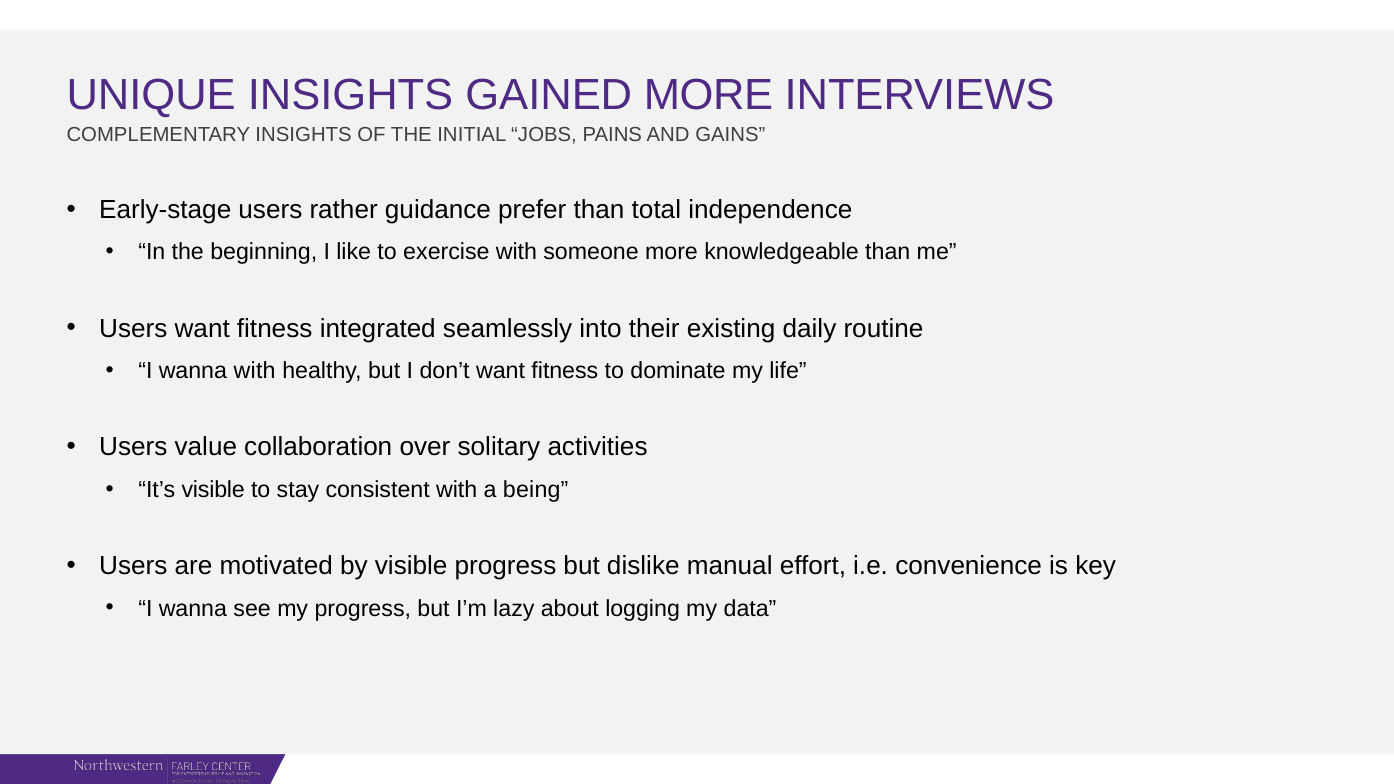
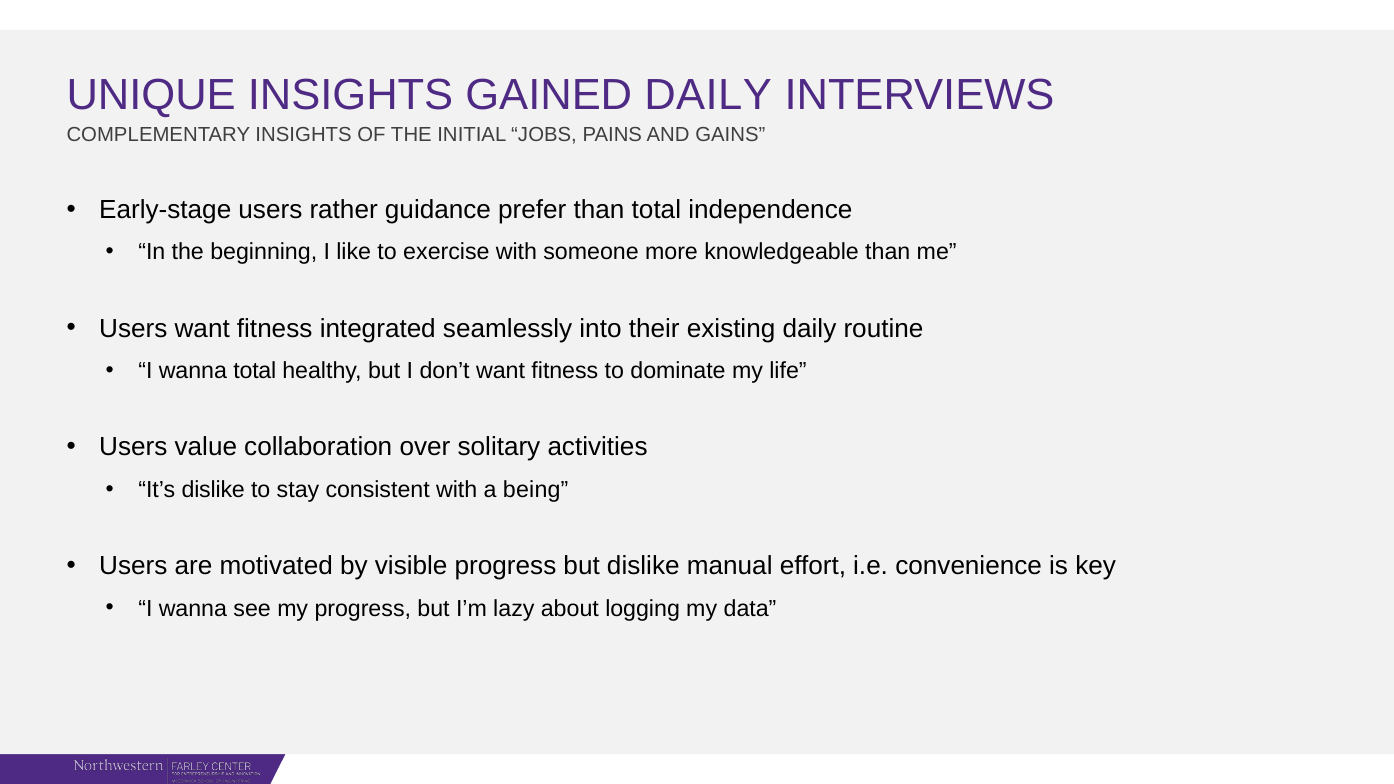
GAINED MORE: MORE -> DAILY (708, 95)
wanna with: with -> total (255, 371)
It’s visible: visible -> dislike (213, 490)
